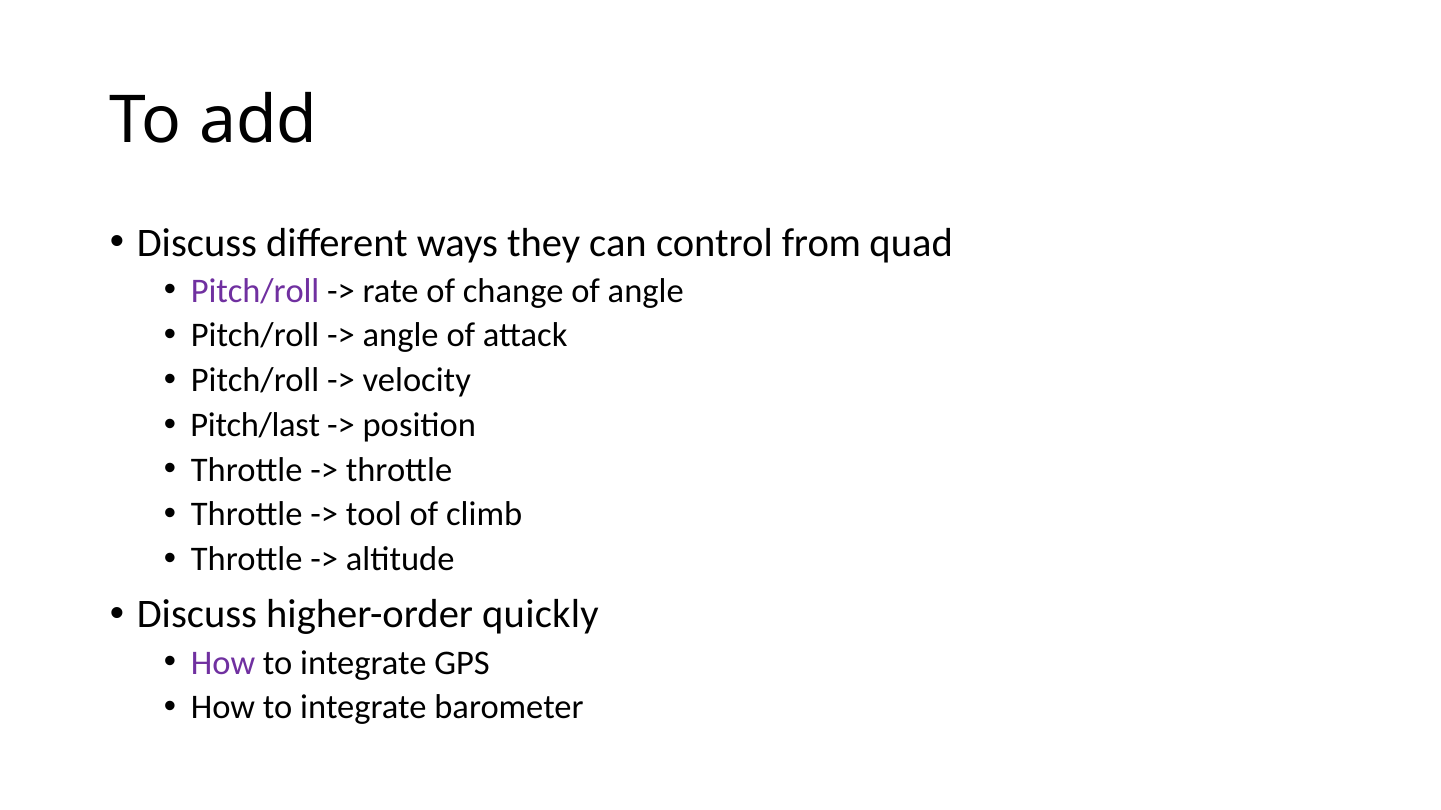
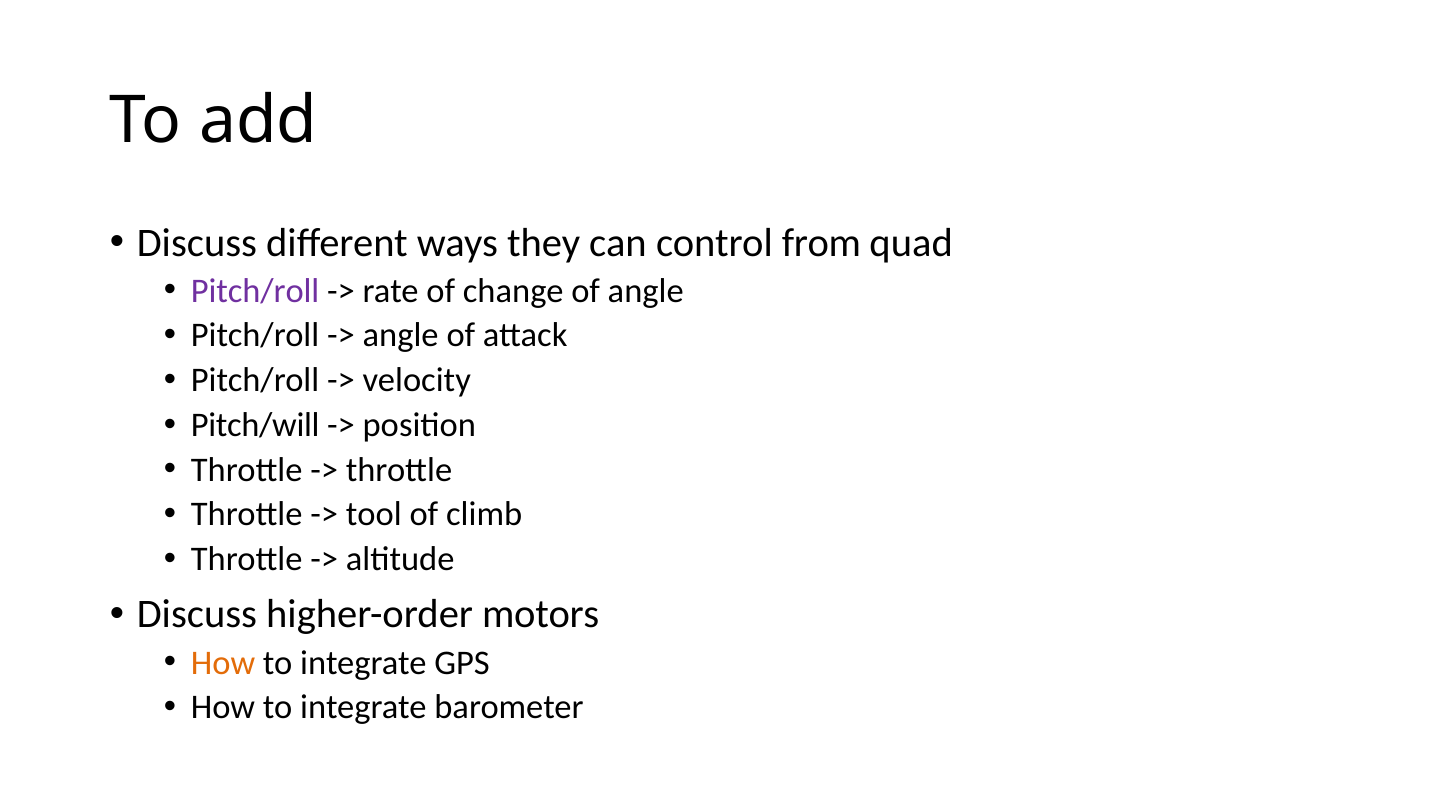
Pitch/last: Pitch/last -> Pitch/will (255, 425)
quickly: quickly -> motors (541, 615)
How colour: purple -> orange (223, 663)
